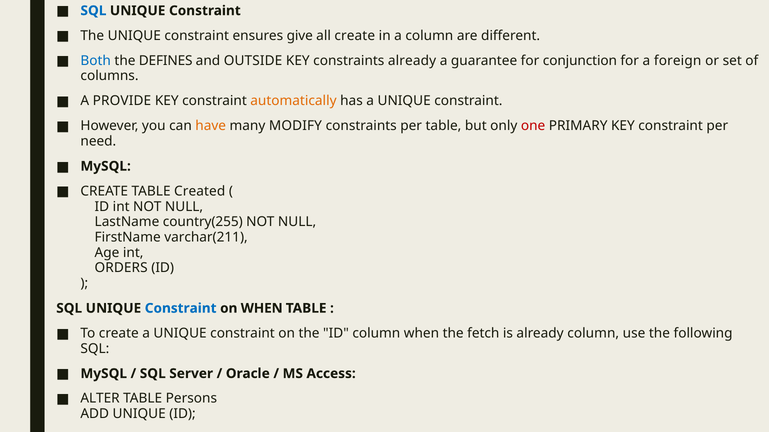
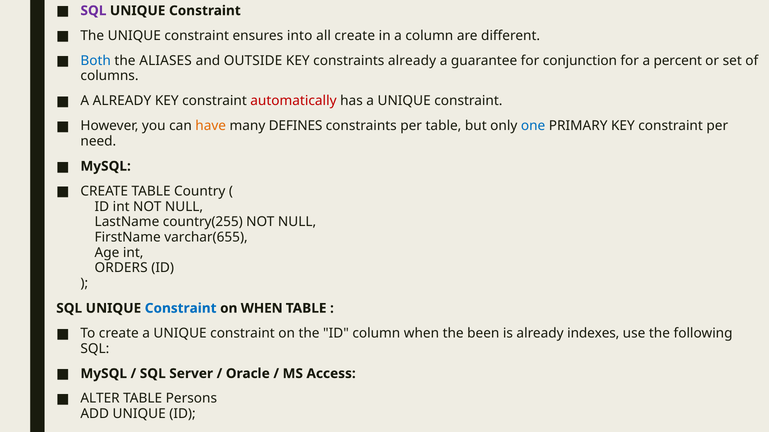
SQL colour: blue -> purple (93, 11)
give: give -> into (300, 36)
DEFINES: DEFINES -> ALIASES (166, 61)
foreign: foreign -> percent (678, 61)
A PROVIDE: PROVIDE -> ALREADY (122, 101)
automatically colour: orange -> red (293, 101)
MODIFY: MODIFY -> DEFINES (296, 126)
one colour: red -> blue (533, 126)
Created: Created -> Country (200, 191)
varchar(211: varchar(211 -> varchar(655 (206, 238)
fetch: fetch -> been (483, 334)
already column: column -> indexes (593, 334)
